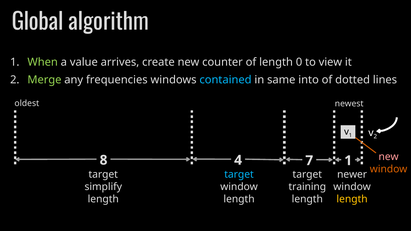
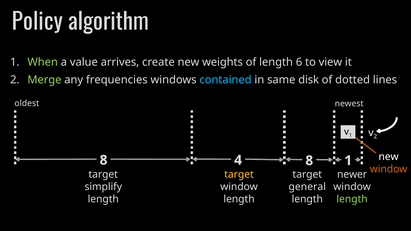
Global: Global -> Policy (37, 22)
counter: counter -> weights (223, 62)
0: 0 -> 6 (299, 62)
into: into -> disk (309, 80)
new colour: pink -> white (389, 157)
4 7: 7 -> 8 (309, 161)
target colour: light blue -> yellow (239, 175)
training: training -> general (307, 187)
length colour: yellow -> light green (352, 199)
